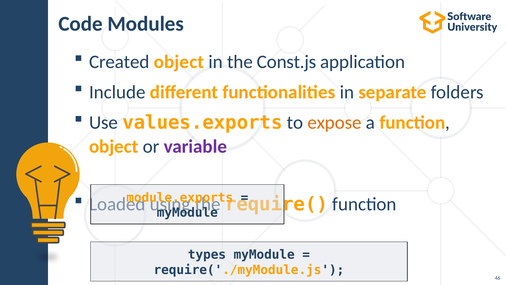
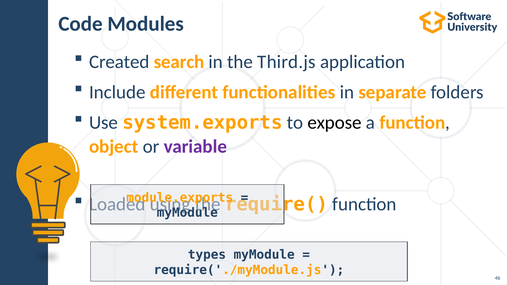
Created object: object -> search (179, 62)
Const.js: Const.js -> Third.js (286, 62)
values.exports: values.exports -> system.exports (202, 123)
expose colour: orange -> black (335, 123)
